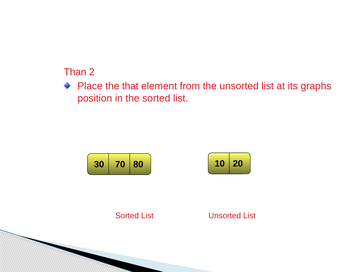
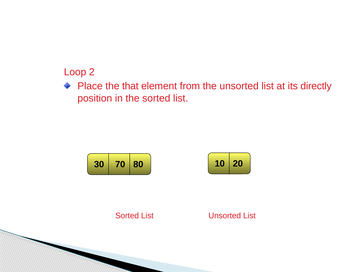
Than: Than -> Loop (75, 72)
graphs: graphs -> directly (316, 86)
